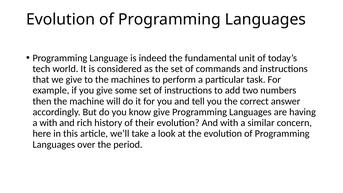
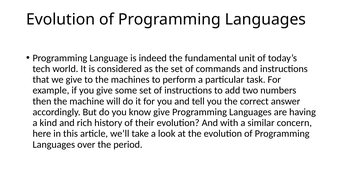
a with: with -> kind (48, 123)
